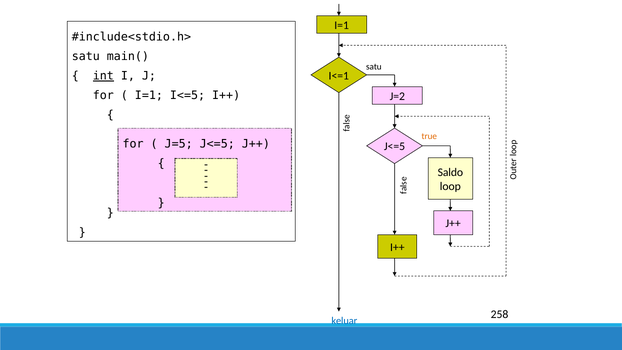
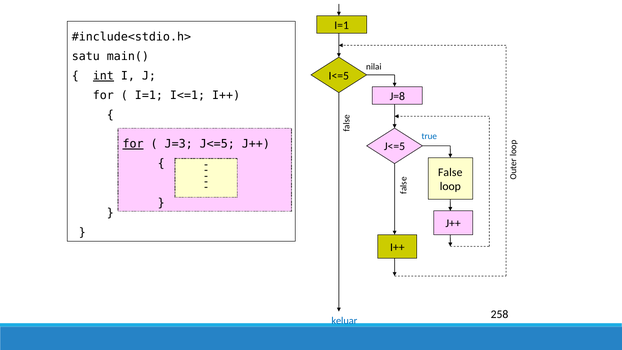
satu: satu -> nilai (374, 67)
I<=1: I<=1 -> I<=5 (339, 76)
I<=5: I<=5 -> I<=1 (188, 95)
J=2: J=2 -> J=8 (397, 96)
true colour: orange -> blue (429, 136)
for underline: none -> present (133, 144)
J=5: J=5 -> J=3 (179, 144)
Saldo: Saldo -> False (450, 172)
